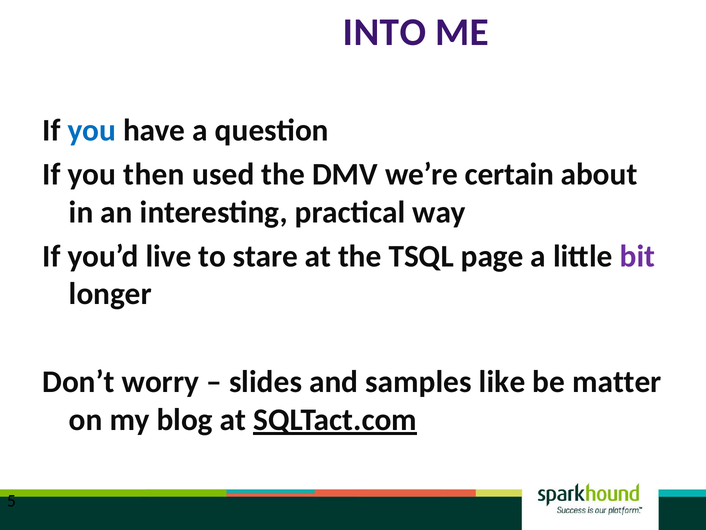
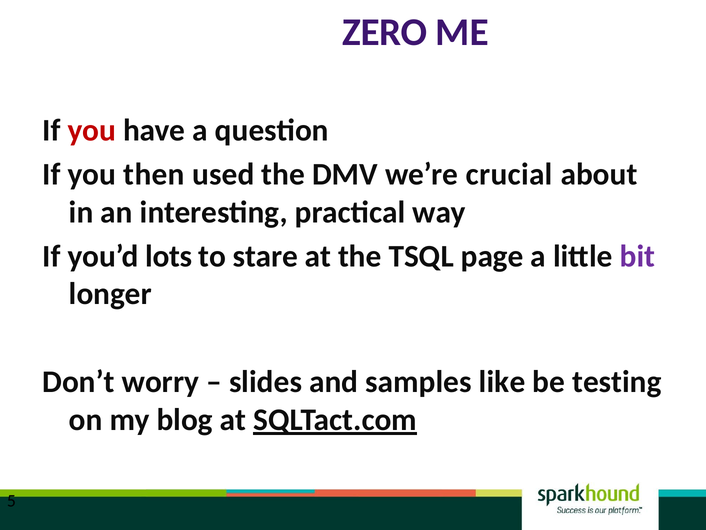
INTO: INTO -> ZERO (385, 32)
you colour: blue -> red (92, 130)
certain: certain -> crucial (509, 174)
live: live -> lots (169, 256)
matter: matter -> testing (617, 382)
